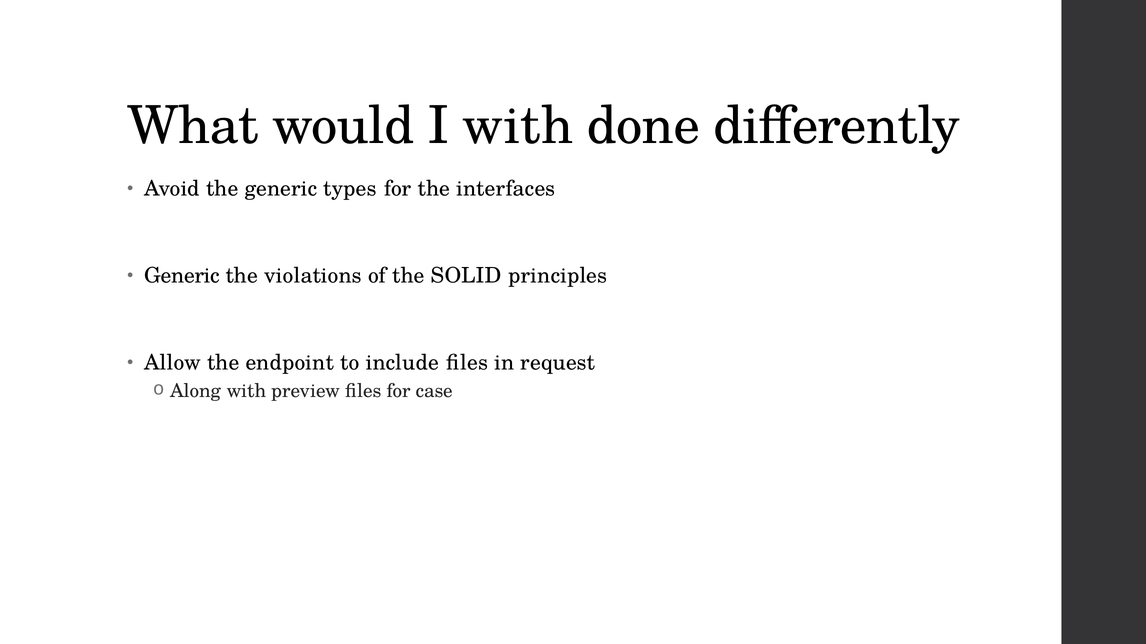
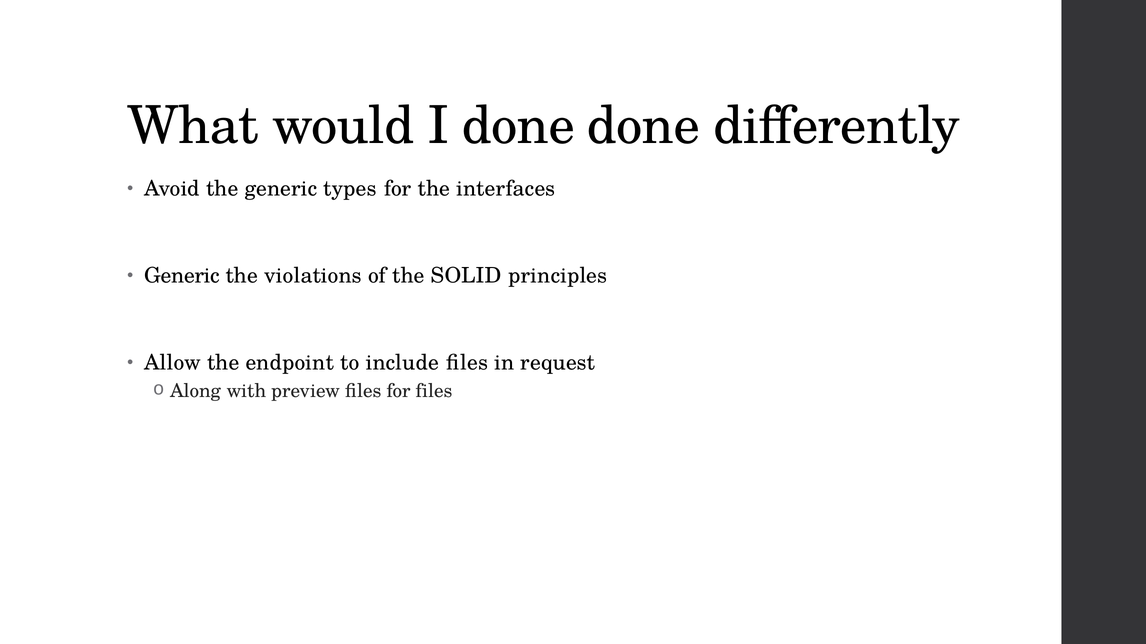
I with: with -> done (518, 126)
for case: case -> files (434, 391)
